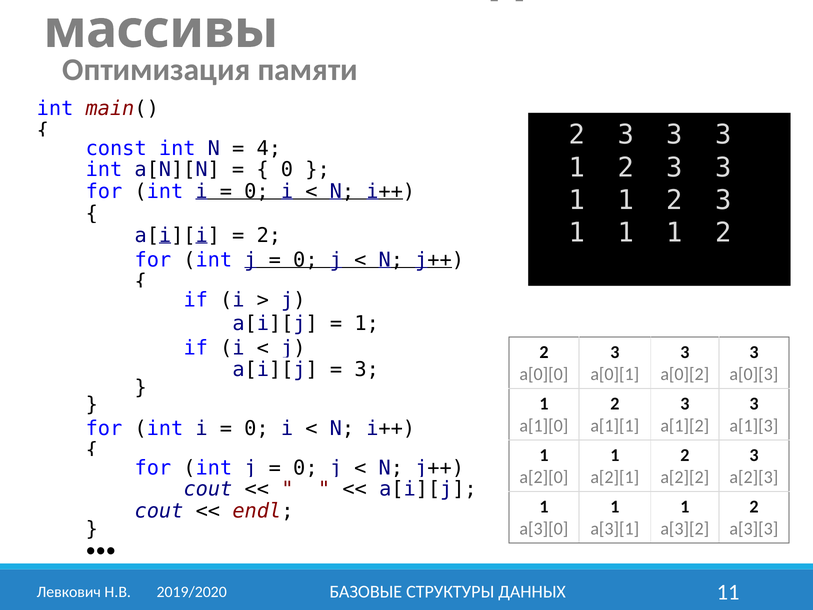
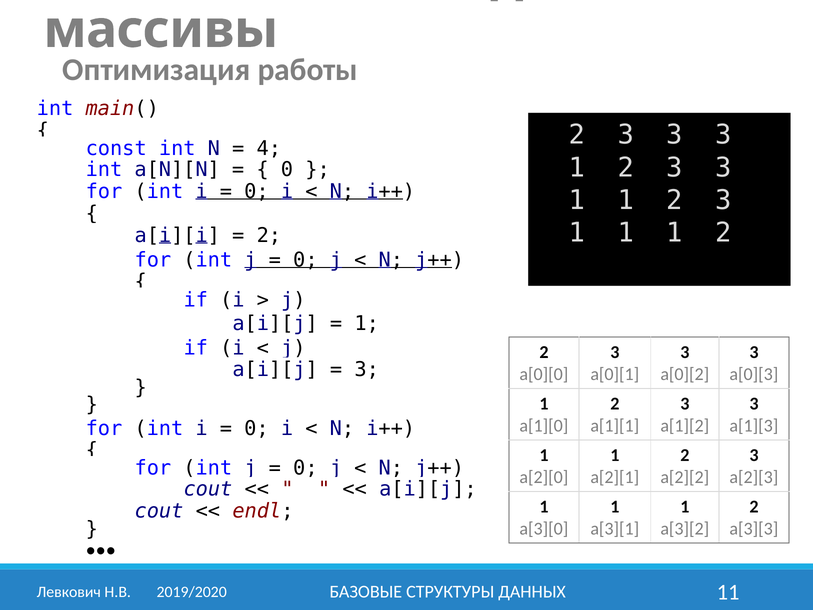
памяти: памяти -> работы (308, 70)
